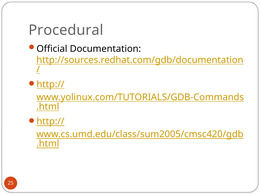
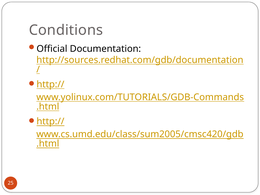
Procedural: Procedural -> Conditions (66, 30)
